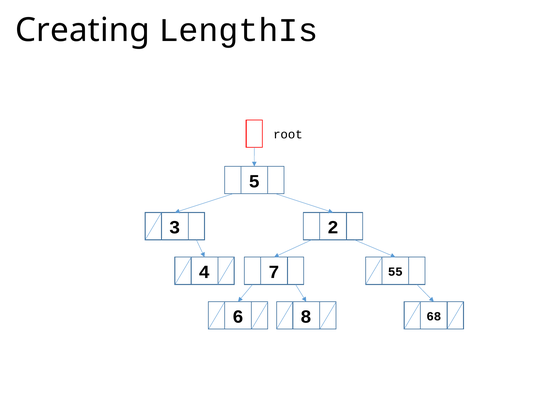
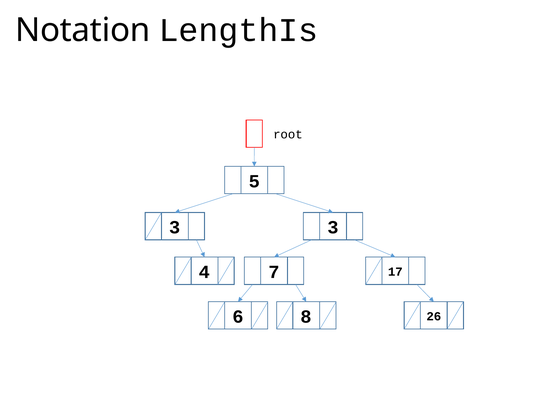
Creating: Creating -> Notation (83, 30)
3 2: 2 -> 3 (333, 227)
55: 55 -> 17 (395, 272)
68: 68 -> 26 (434, 316)
